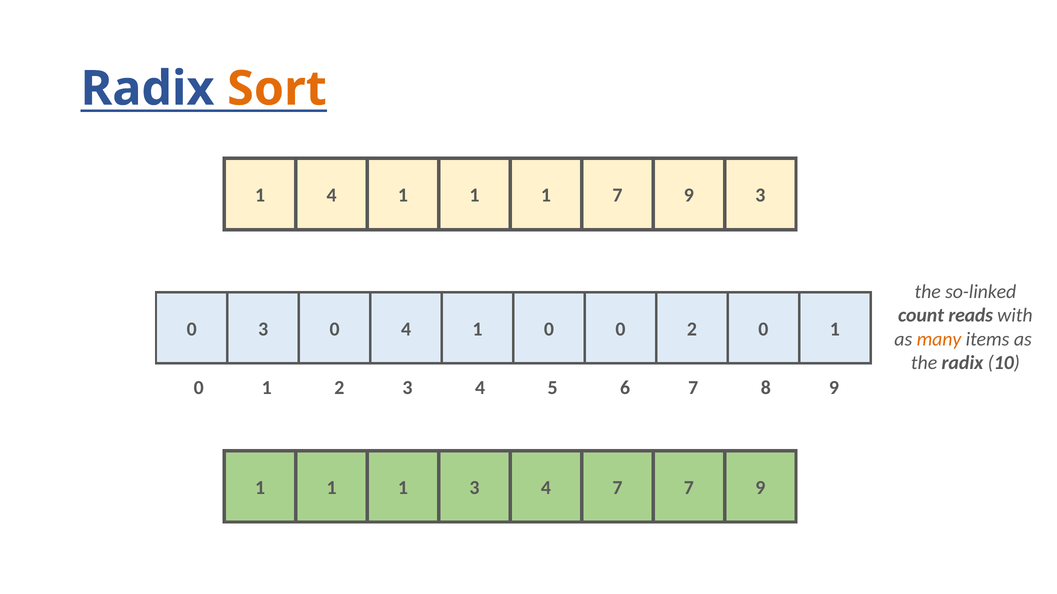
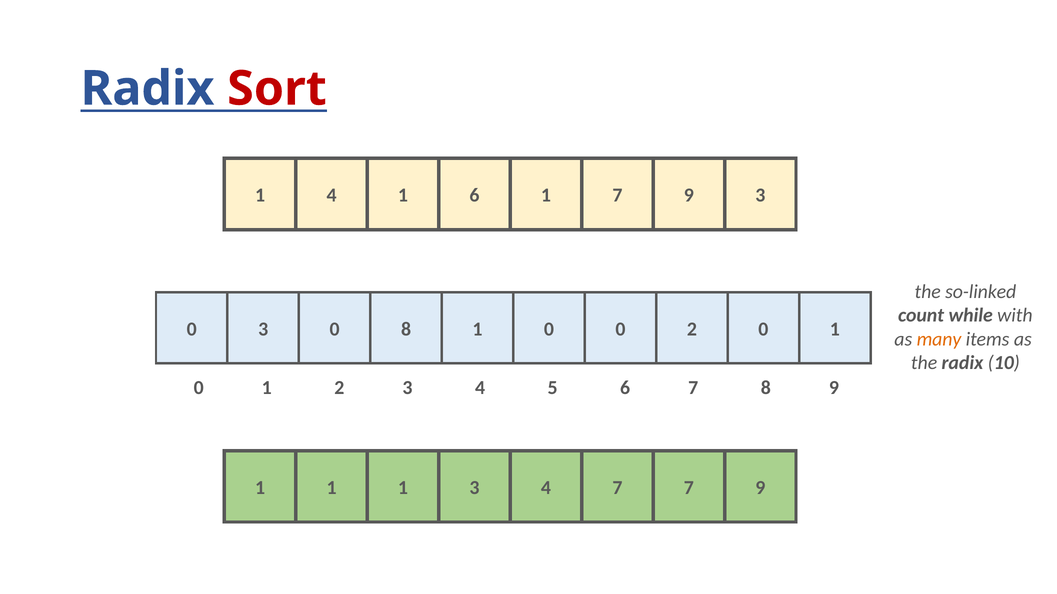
Sort colour: orange -> red (277, 89)
4 1 1: 1 -> 6 (474, 196)
reads: reads -> while (971, 316)
0 4: 4 -> 8 (406, 329)
